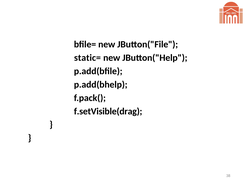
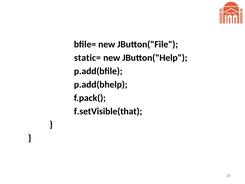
f.setVisible(drag: f.setVisible(drag -> f.setVisible(that (108, 111)
